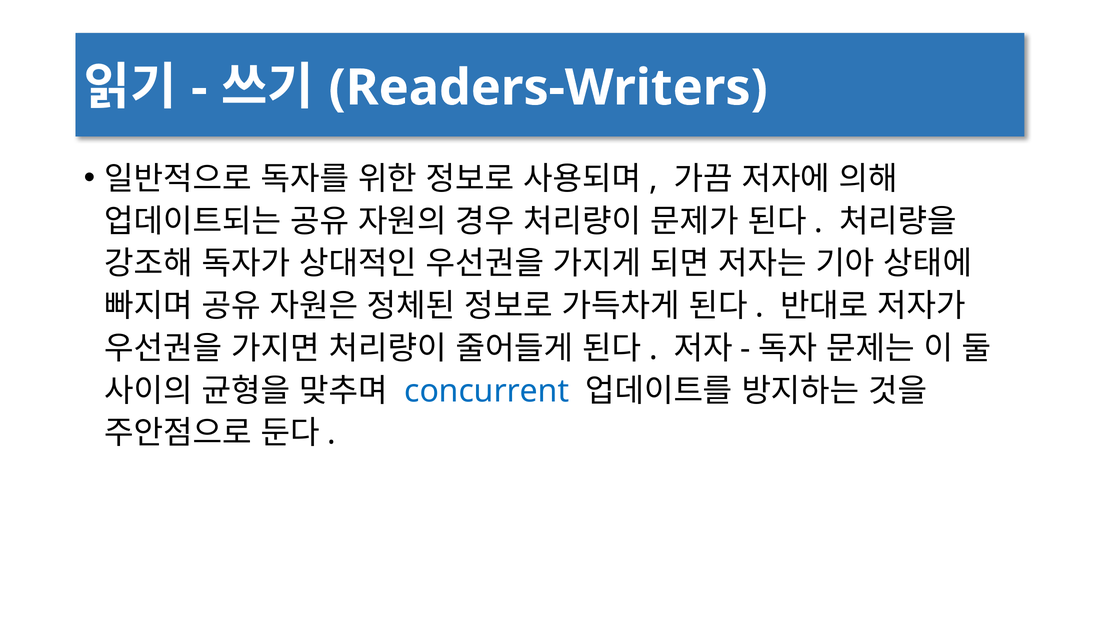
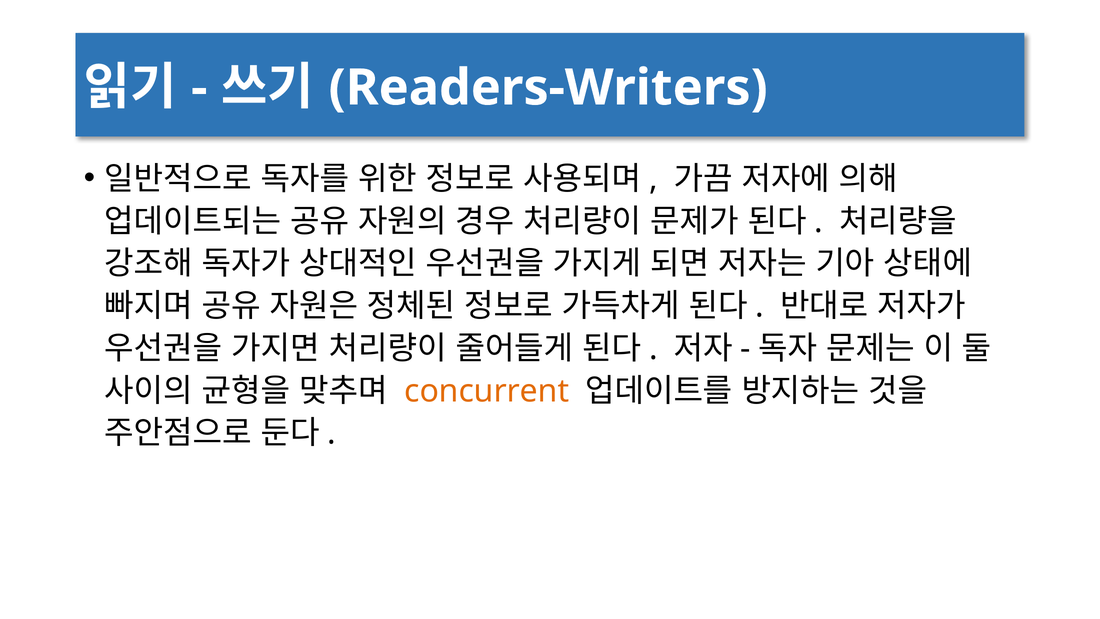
concurrent colour: blue -> orange (487, 391)
